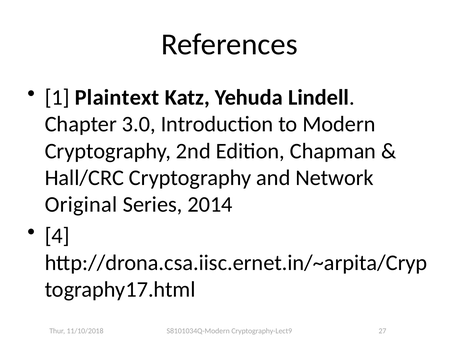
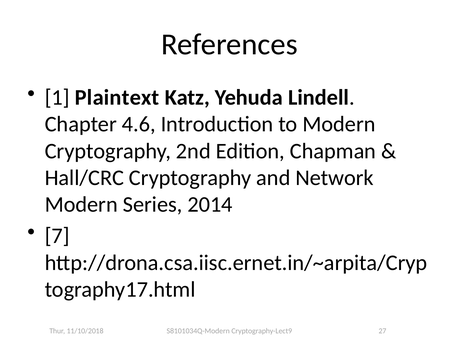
3.0: 3.0 -> 4.6 (139, 124)
Original: Original -> Modern (81, 205)
4: 4 -> 7 (57, 236)
